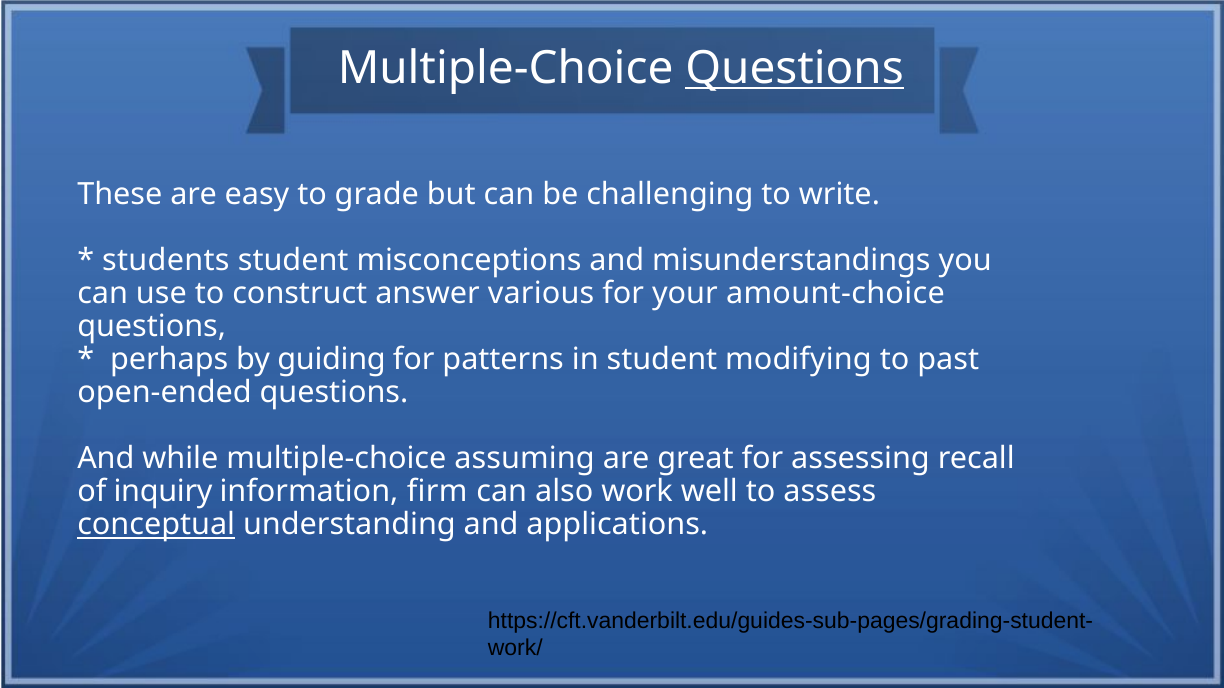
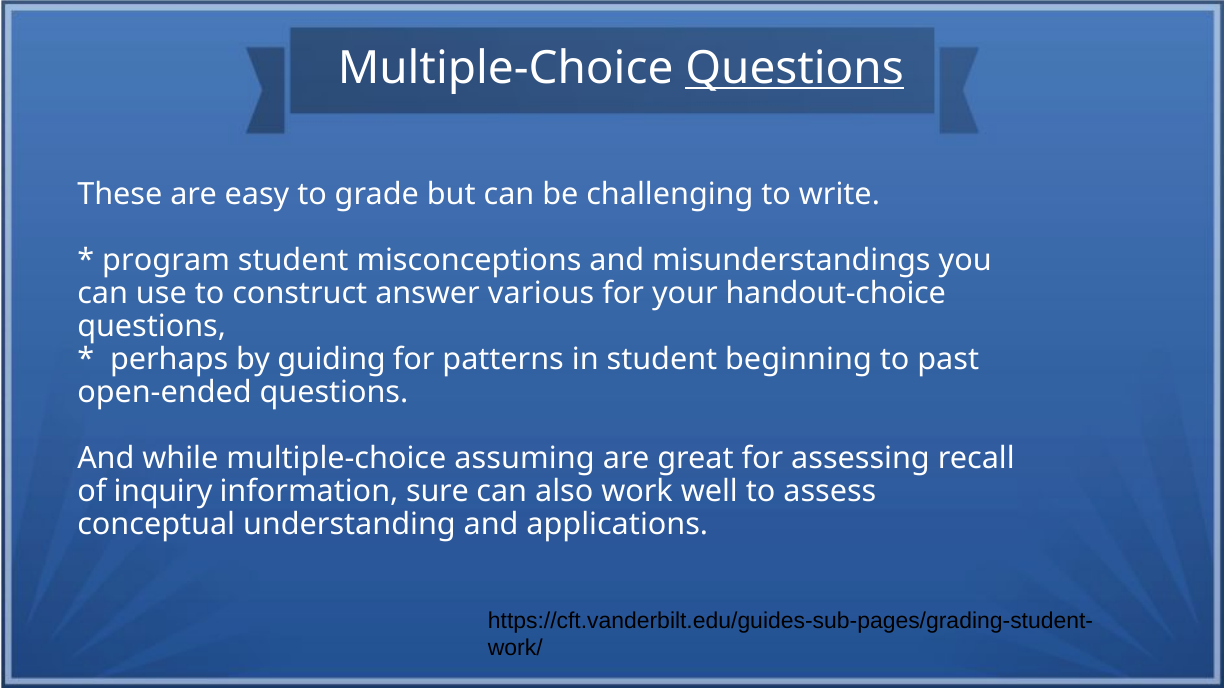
students: students -> program (166, 261)
amount-choice: amount-choice -> handout-choice (836, 294)
modifying: modifying -> beginning (798, 360)
firm: firm -> sure (438, 492)
conceptual underline: present -> none (156, 525)
